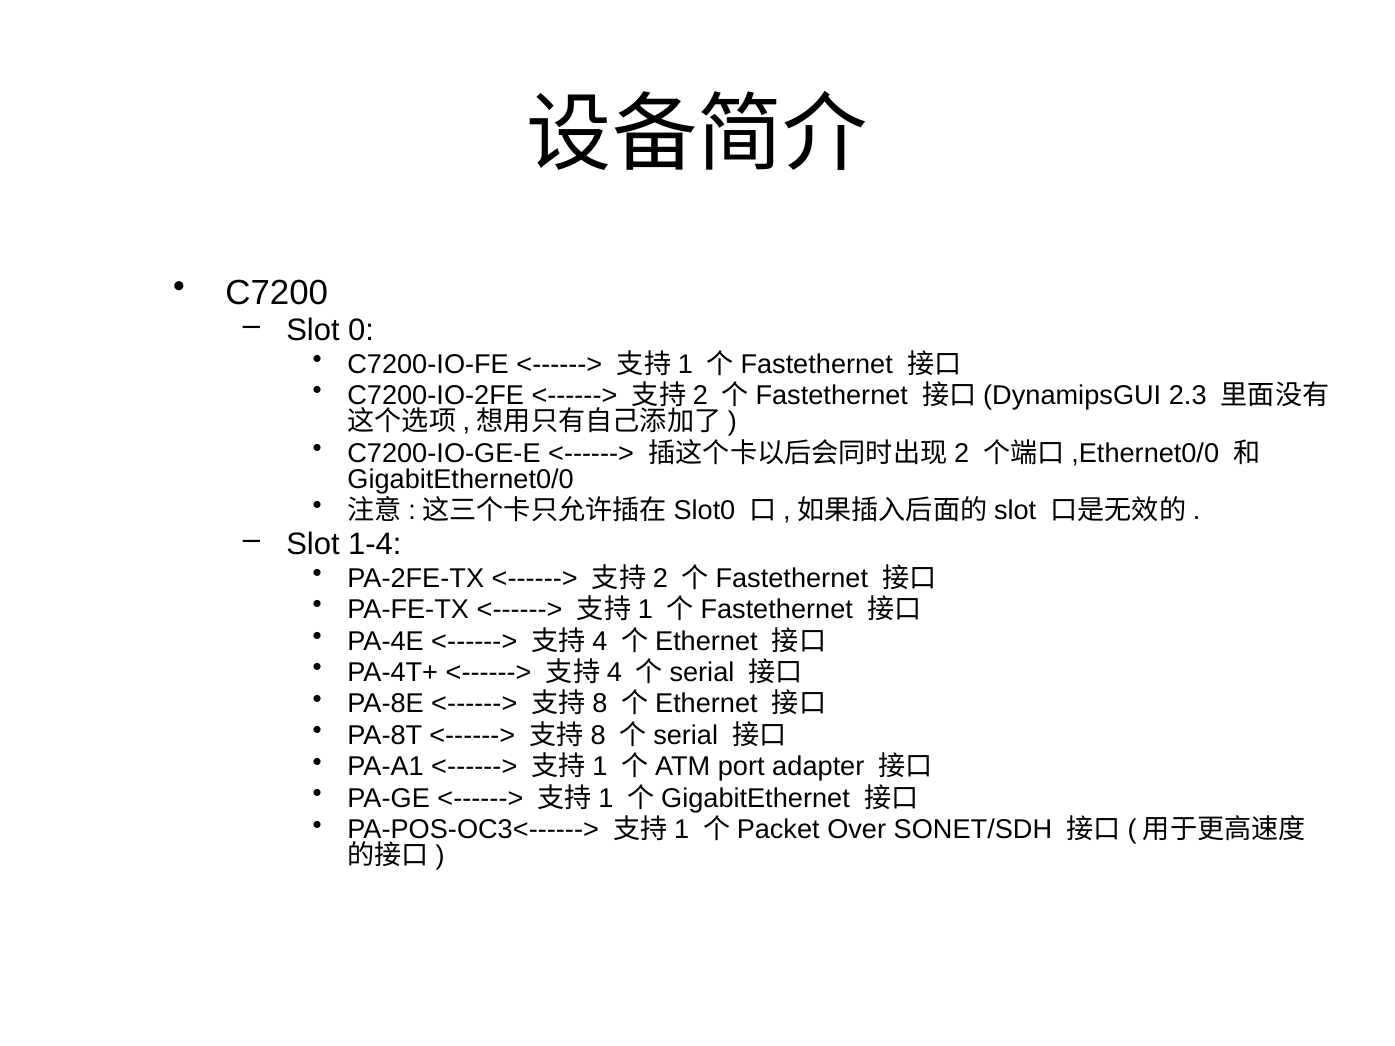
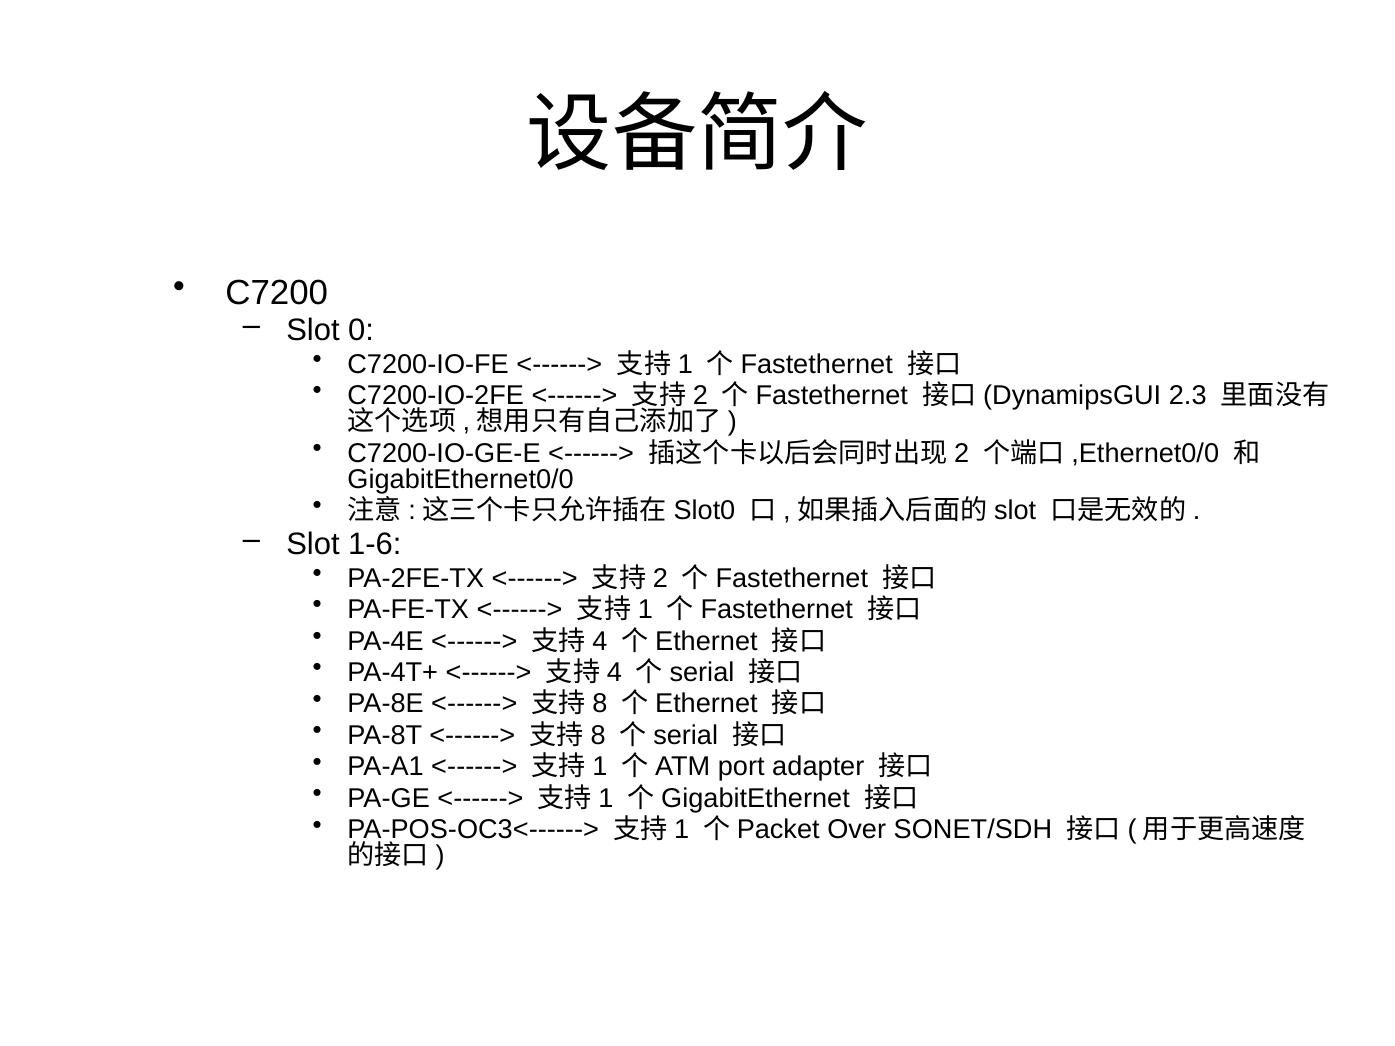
1-4: 1-4 -> 1-6 (375, 545)
